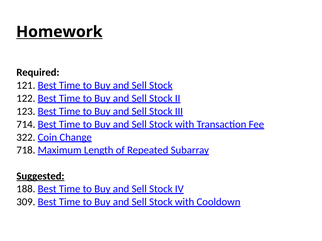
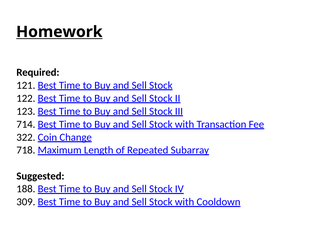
Suggested underline: present -> none (40, 176)
